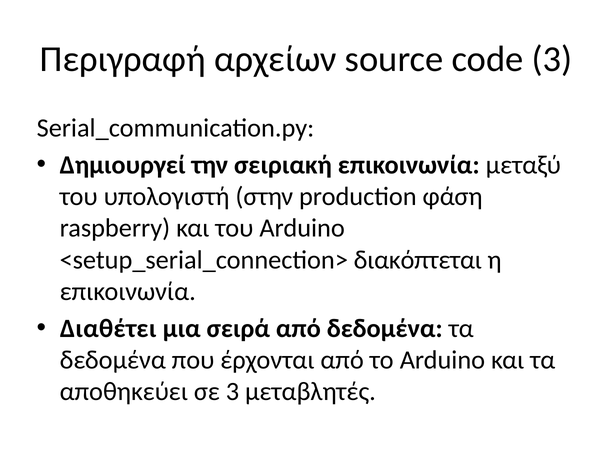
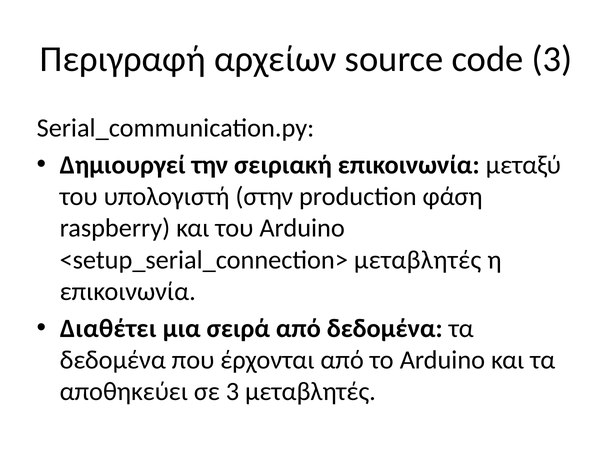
<setup_serial_connection> διακόπτεται: διακόπτεται -> μεταβλητές (418, 260)
